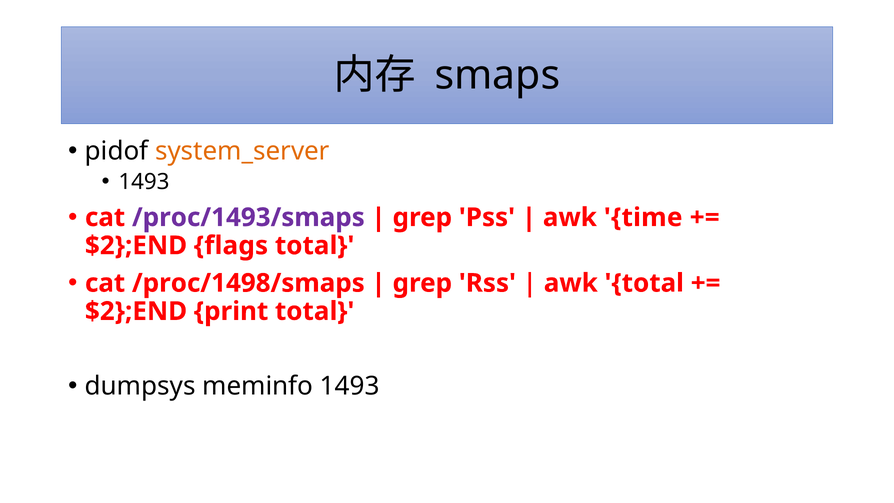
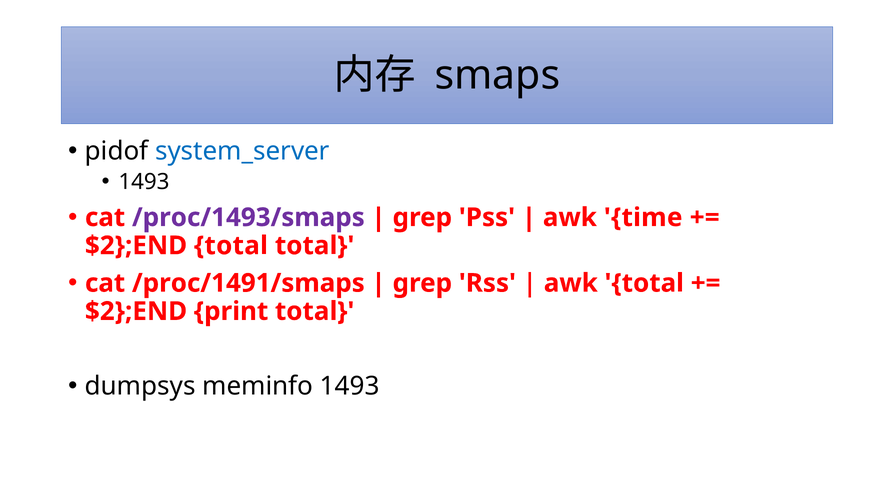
system_server colour: orange -> blue (242, 151)
$2};END flags: flags -> total (231, 246)
/proc/1498/smaps: /proc/1498/smaps -> /proc/1491/smaps (248, 283)
